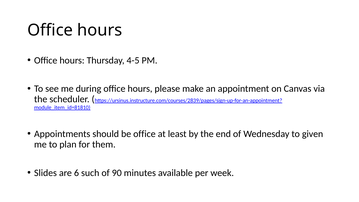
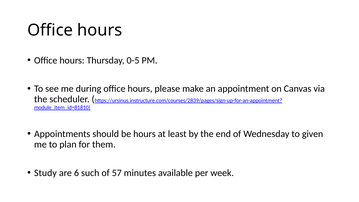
4-5: 4-5 -> 0-5 (133, 60)
be office: office -> hours (144, 134)
Slides: Slides -> Study (45, 173)
90: 90 -> 57 (117, 173)
